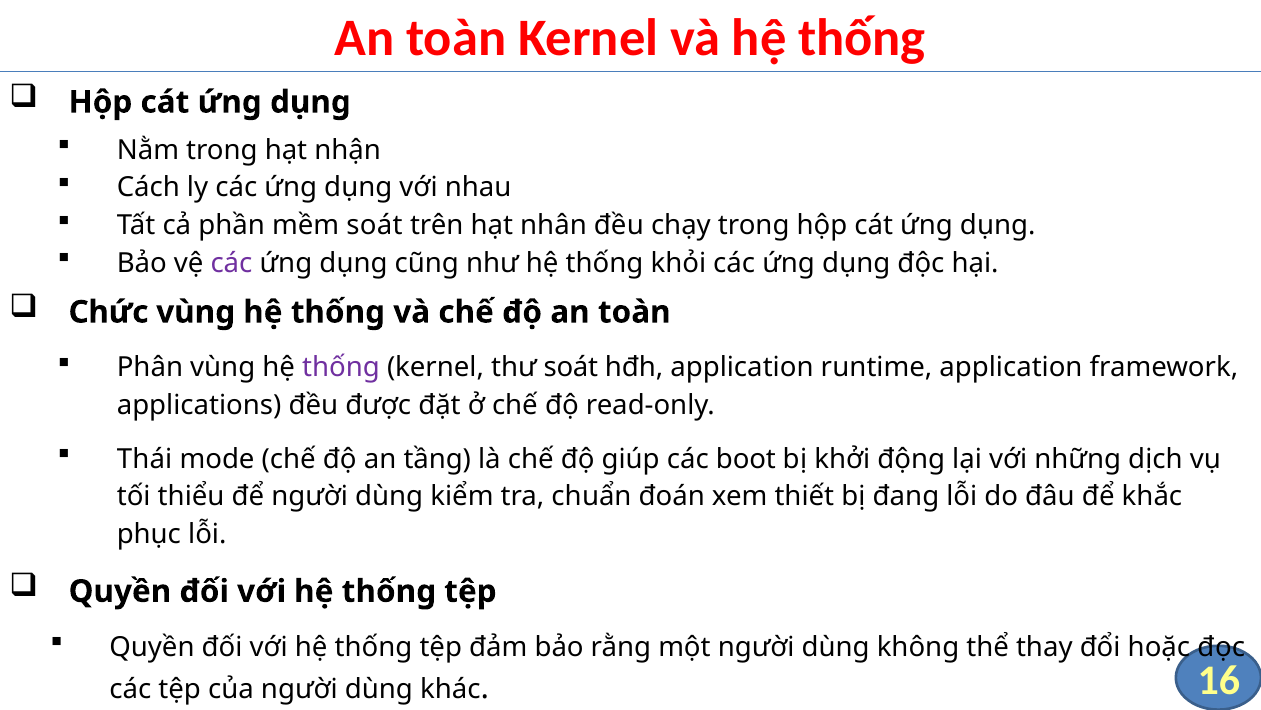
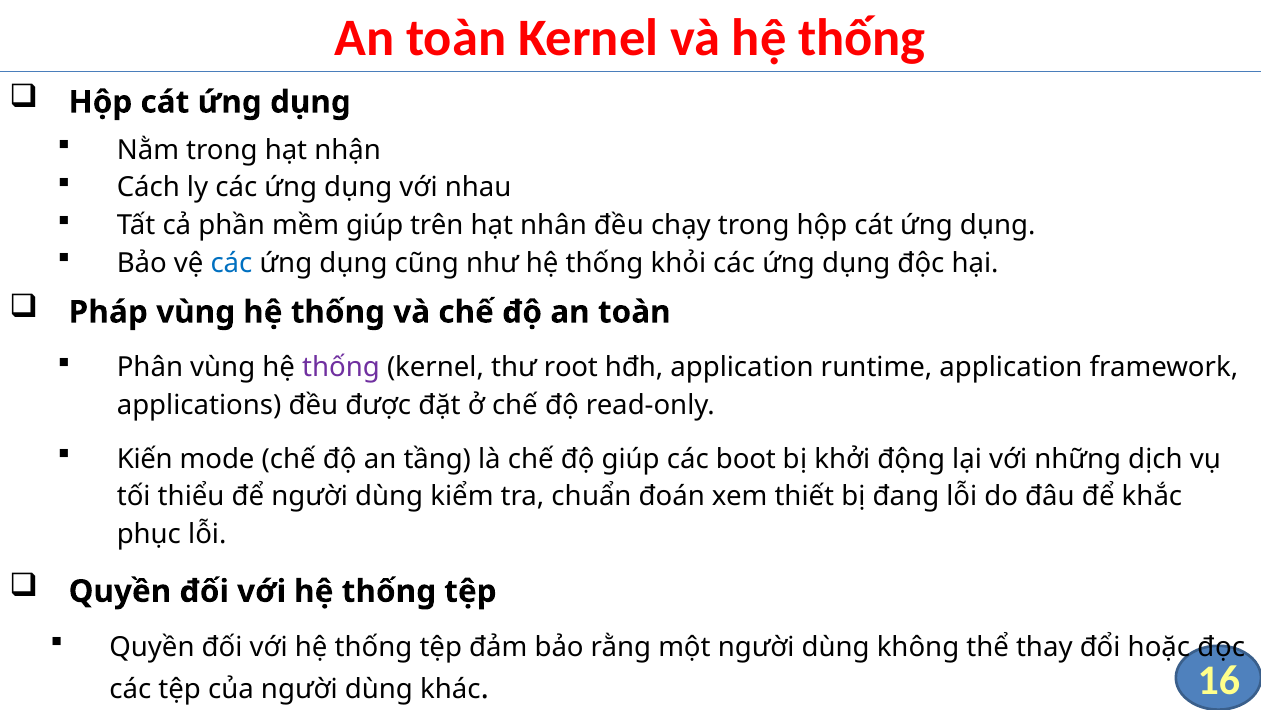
mềm soát: soát -> giúp (375, 225)
các colour: purple -> blue (231, 263)
Chức: Chức -> Pháp (108, 312)
thư soát: soát -> root (571, 367)
Thái: Thái -> Kiến (145, 459)
